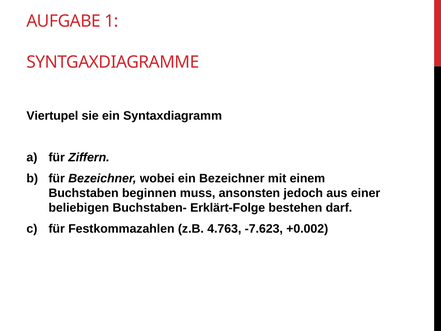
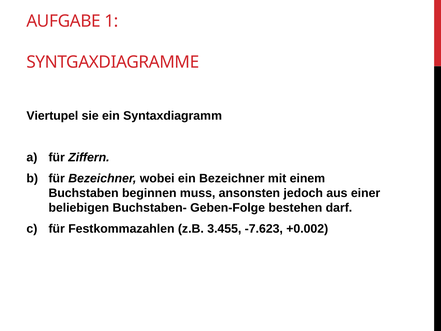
Erklärt-Folge: Erklärt-Folge -> Geben-Folge (228, 208)
4.763: 4.763 -> 3.455 (224, 229)
